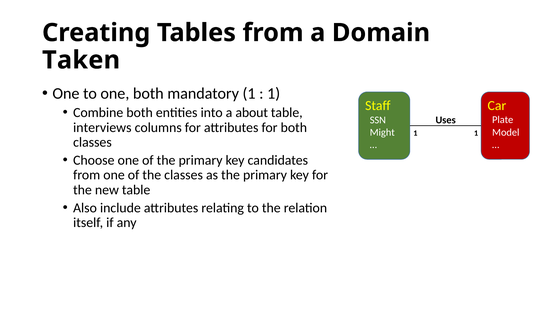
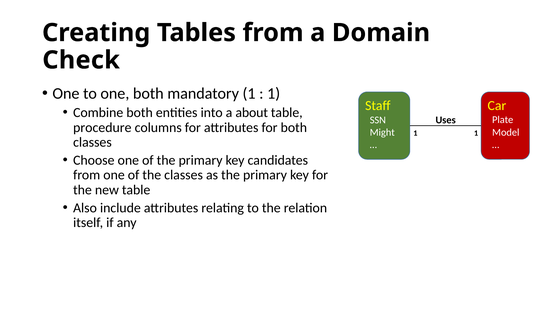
Taken: Taken -> Check (81, 60)
interviews: interviews -> procedure (102, 127)
